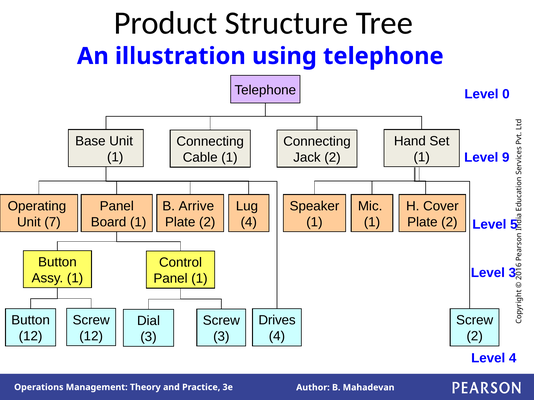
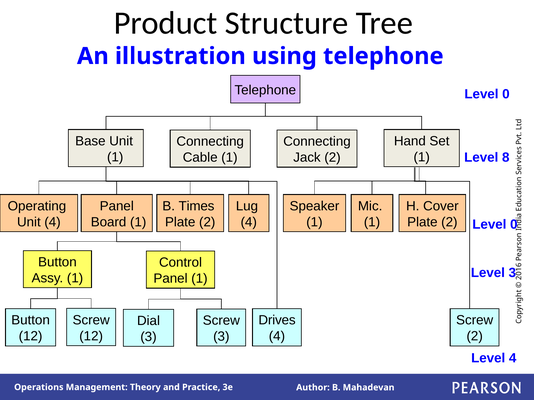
9: 9 -> 8 (506, 158)
Arrive: Arrive -> Times (197, 206)
Unit 7: 7 -> 4 (53, 222)
5: 5 -> 0 (514, 225)
